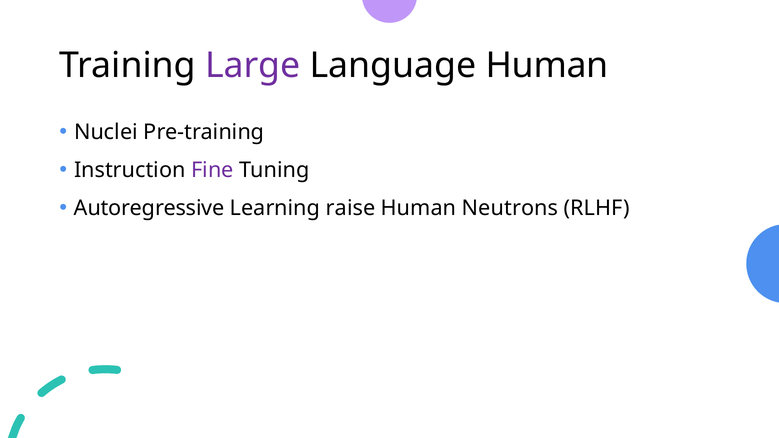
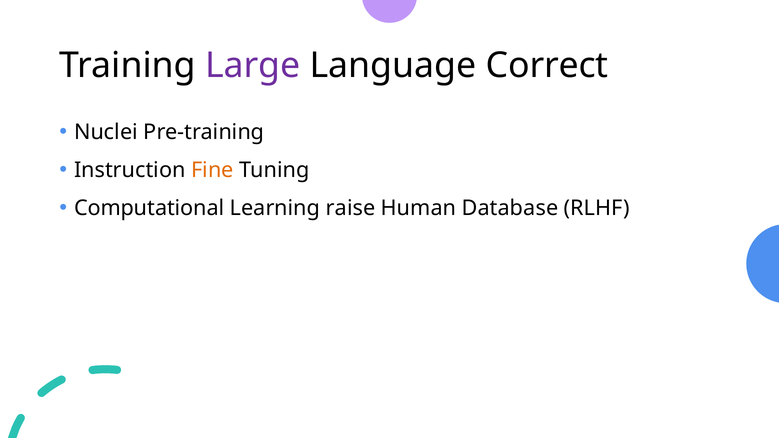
Language Human: Human -> Correct (547, 65)
Fine colour: purple -> orange (212, 170)
Autoregressive: Autoregressive -> Computational (149, 208)
Neutrons: Neutrons -> Database (510, 208)
